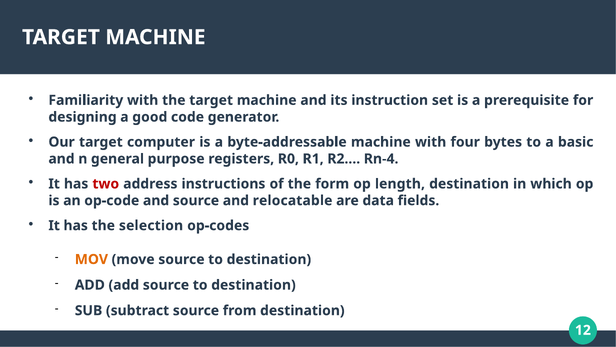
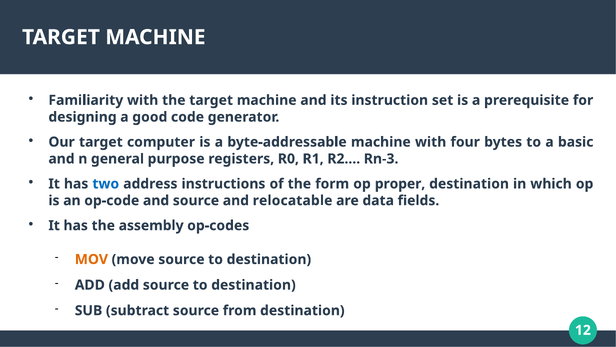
Rn-4: Rn-4 -> Rn-3 (381, 159)
two colour: red -> blue (106, 184)
length: length -> proper (400, 184)
selection: selection -> assembly (151, 225)
